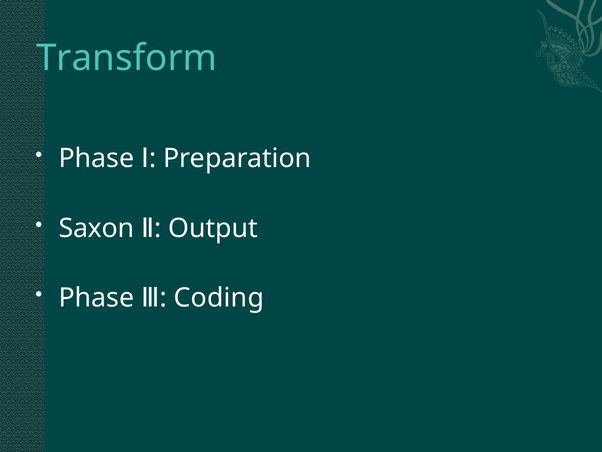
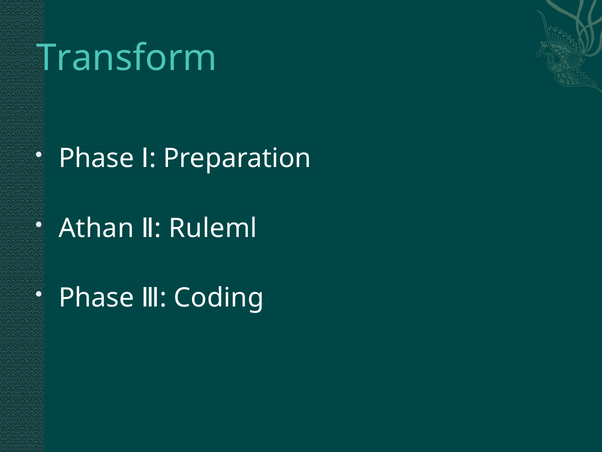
Saxon: Saxon -> Athan (96, 228)
Output: Output -> Ruleml (213, 228)
